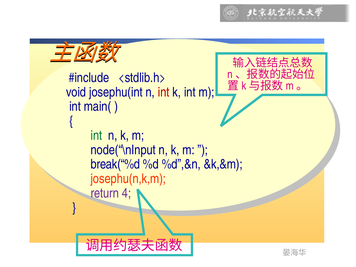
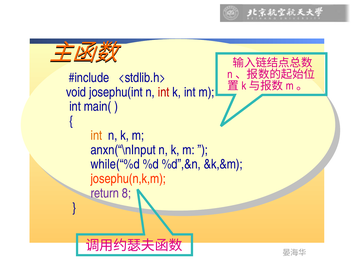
int colour: green -> orange (96, 135)
node(“\nInput: node(“\nInput -> anxn(“\nInput (123, 150)
break(“%d: break(“%d -> while(“%d (115, 164)
4: 4 -> 8 (127, 193)
